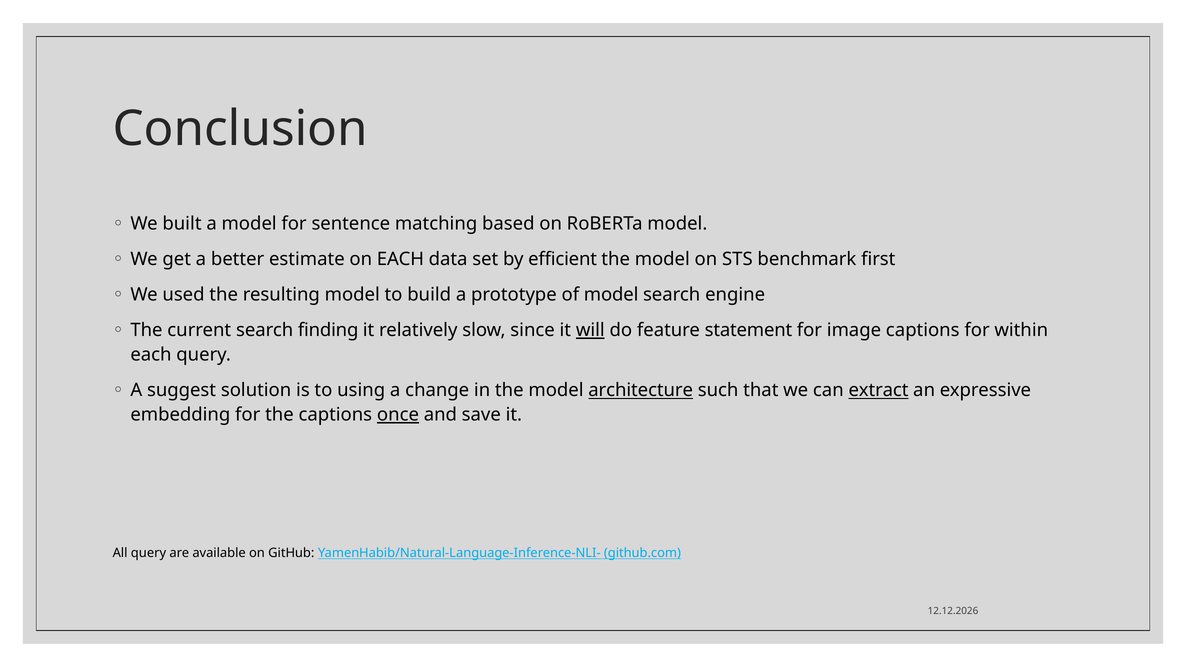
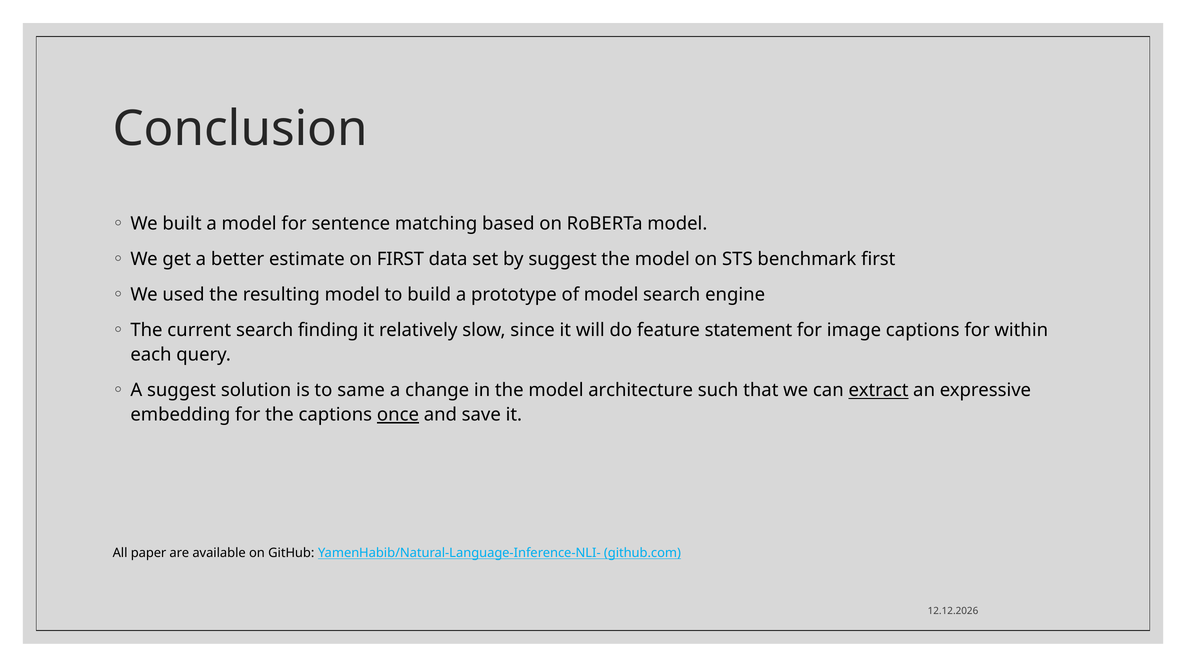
on EACH: EACH -> FIRST (400, 259)
by efficient: efficient -> suggest (563, 259)
will underline: present -> none (590, 330)
using: using -> same (361, 390)
architecture underline: present -> none (641, 390)
All query: query -> paper (149, 553)
